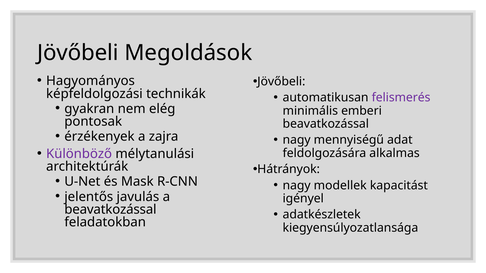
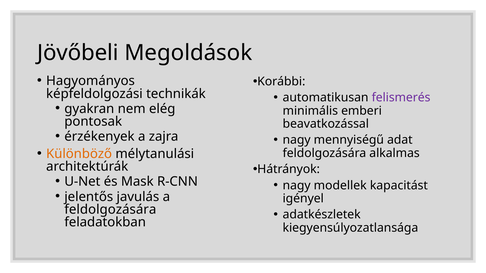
Jövőbeli: Jövőbeli -> Korábbi (281, 82)
Különböző colour: purple -> orange (79, 154)
beavatkozással: beavatkozással -> feldolgozására (110, 210)
